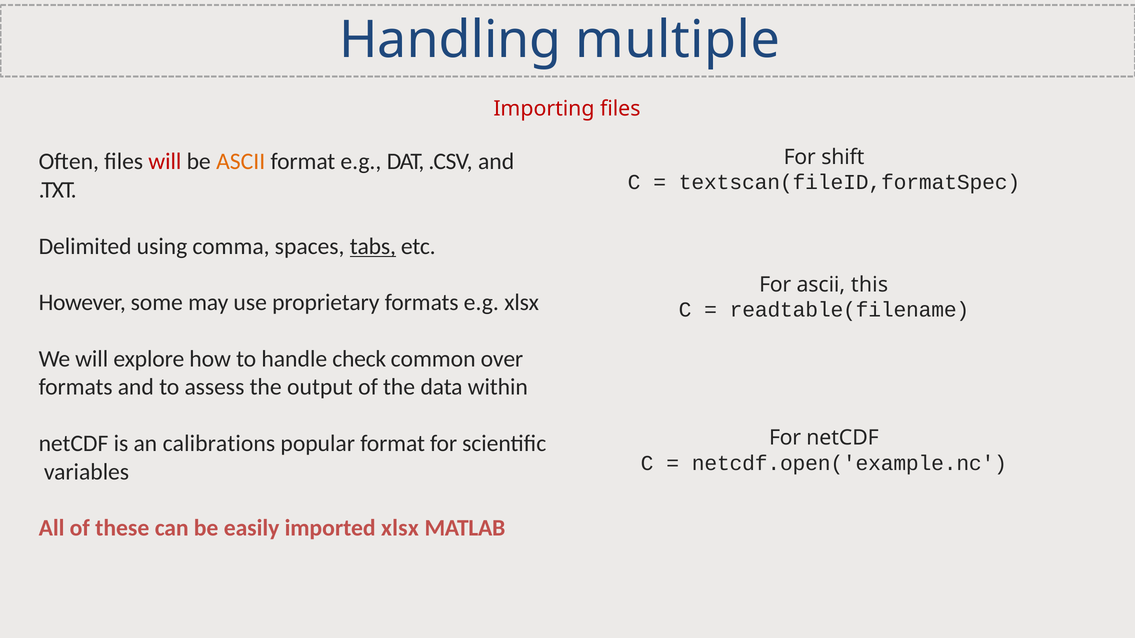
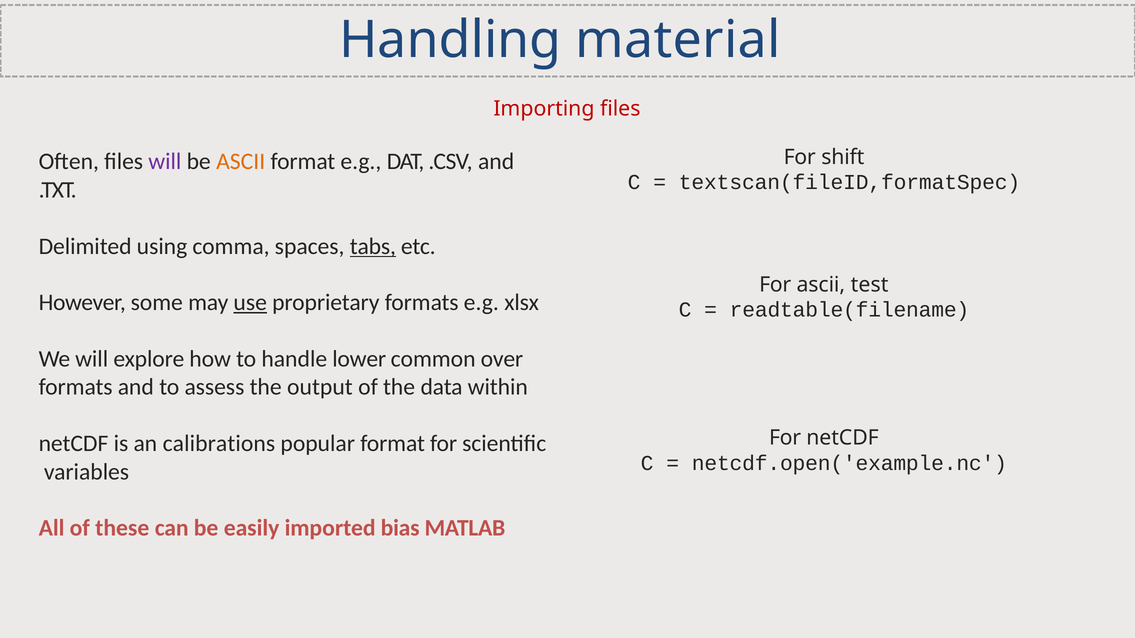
multiple: multiple -> material (678, 40)
will colour: red -> purple (165, 162)
this: this -> test (870, 285)
use underline: none -> present (250, 303)
check: check -> lower (359, 359)
imported xlsx: xlsx -> bias (400, 528)
